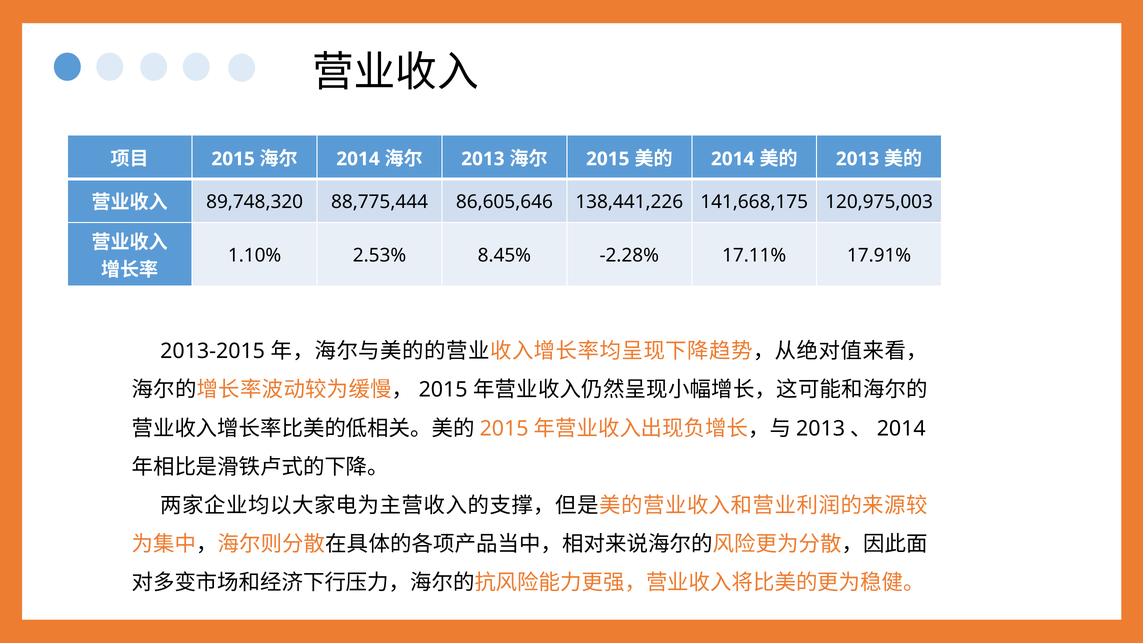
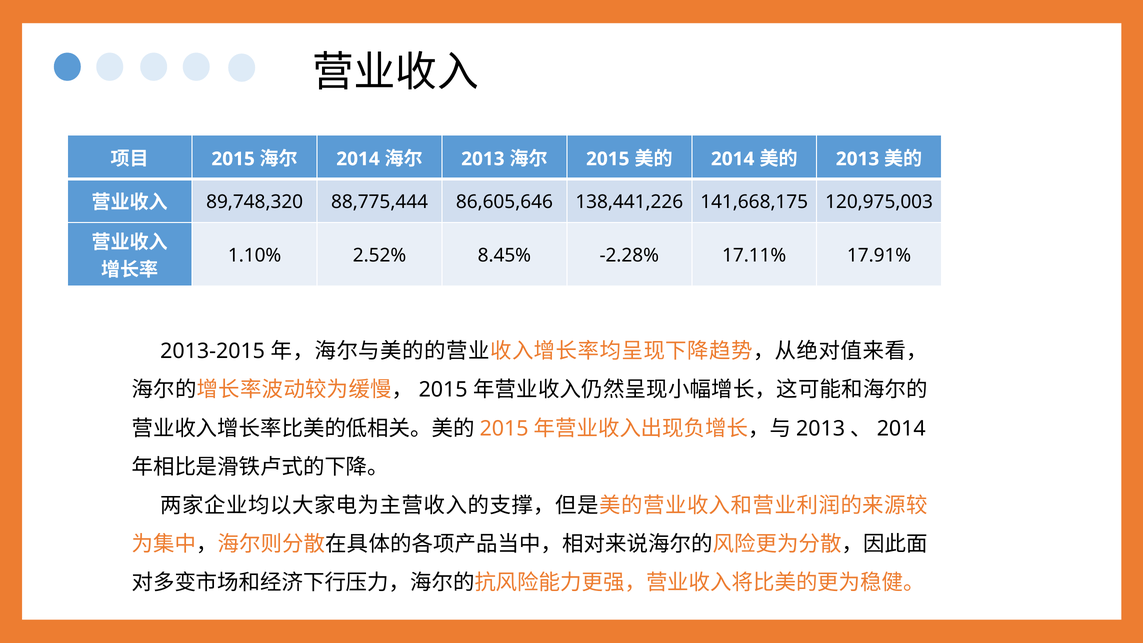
2.53%: 2.53% -> 2.52% (380, 255)
